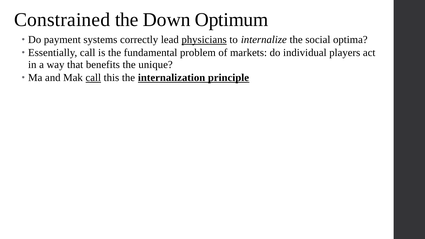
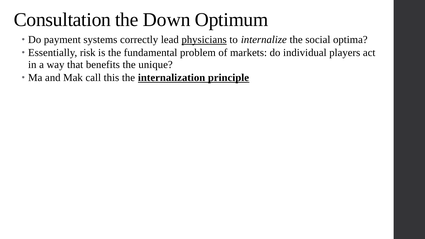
Constrained: Constrained -> Consultation (62, 20)
Essentially call: call -> risk (88, 53)
call underline: present -> none (93, 78)
